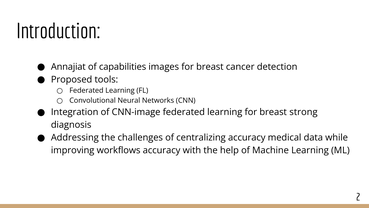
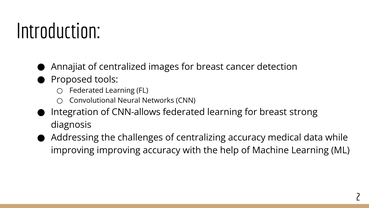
capabilities: capabilities -> centralized (123, 67)
CNN-image: CNN-image -> CNN-allows (136, 112)
improving workflows: workflows -> improving (119, 150)
